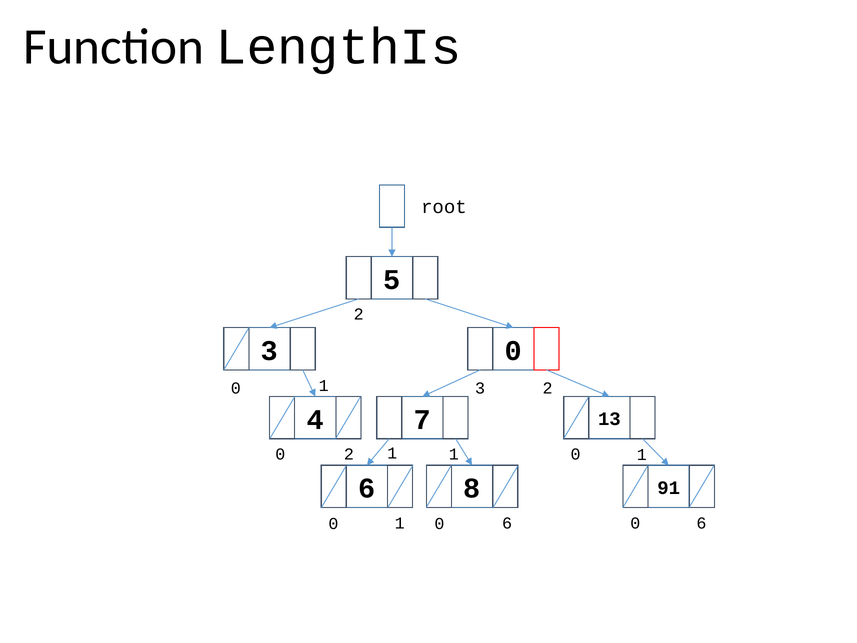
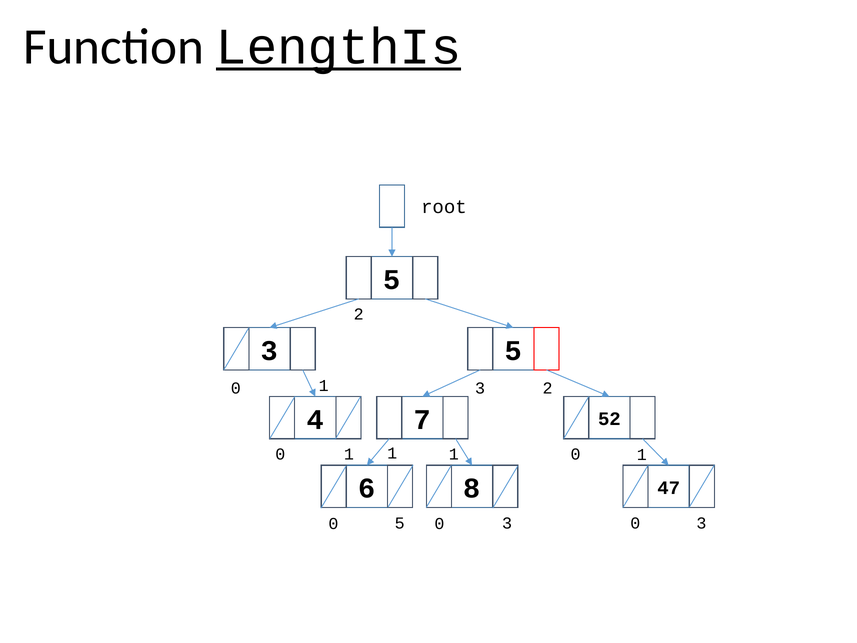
LengthIs underline: none -> present (339, 47)
0: 0 -> 5 (513, 351)
13: 13 -> 52 (609, 419)
0 2: 2 -> 1 (349, 454)
91: 91 -> 47 (669, 488)
6: 6 -> 3 (701, 523)
0 1: 1 -> 5 (400, 523)
6: 6 -> 3 (507, 523)
